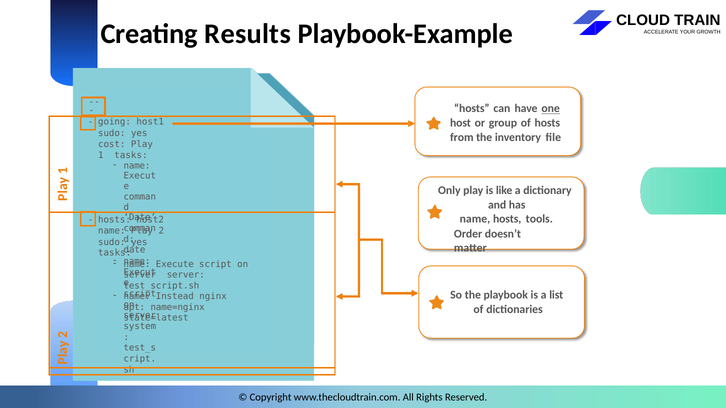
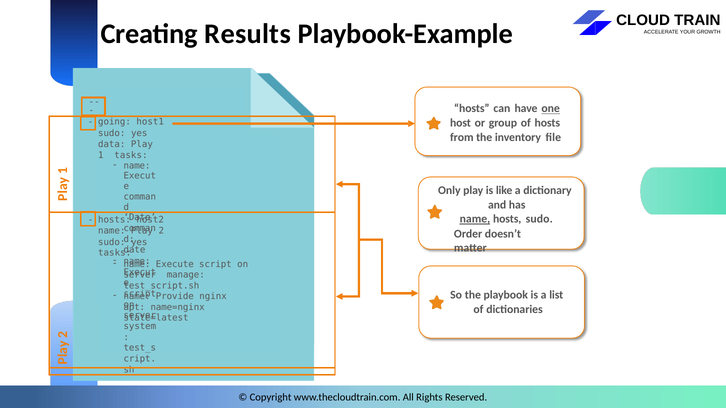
cost: cost -> data (112, 144)
name underline: none -> present (475, 219)
hosts tools: tools -> sudo (539, 219)
server: server -> manage (186, 275)
Instead: Instead -> Provide (175, 296)
